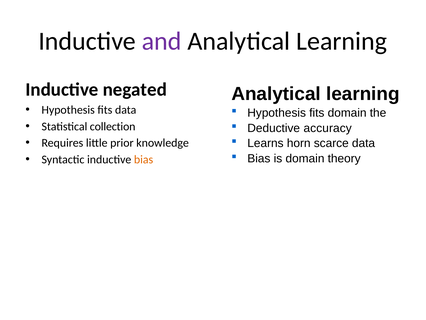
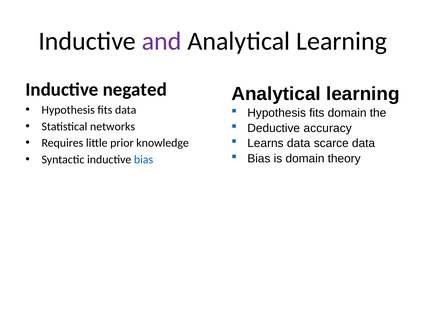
collection: collection -> networks (113, 126)
Learns horn: horn -> data (299, 143)
bias colour: orange -> blue (144, 159)
